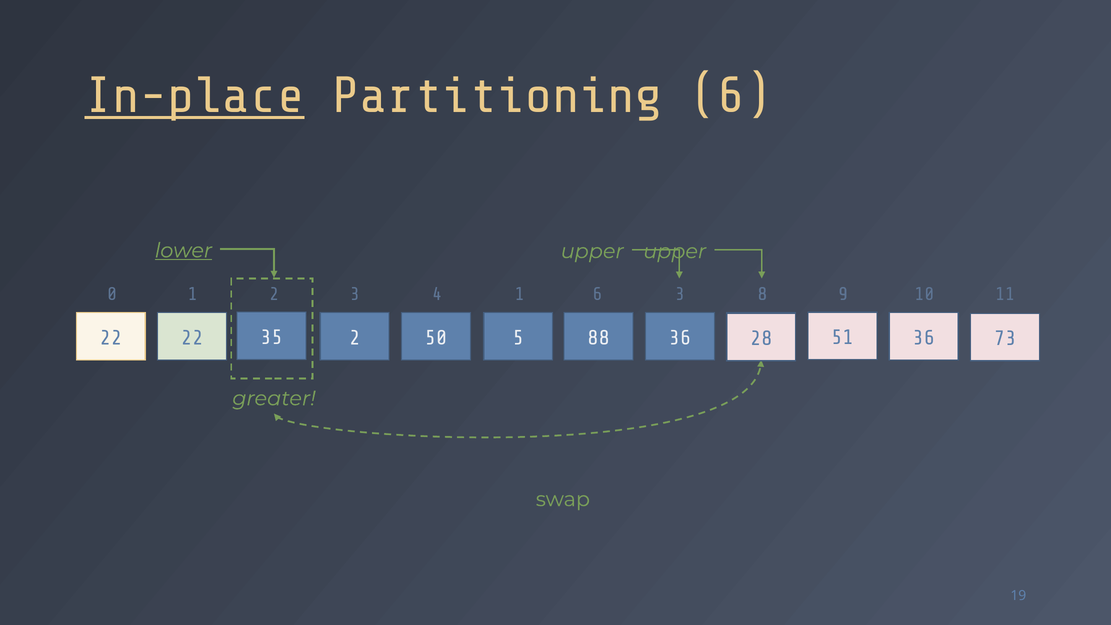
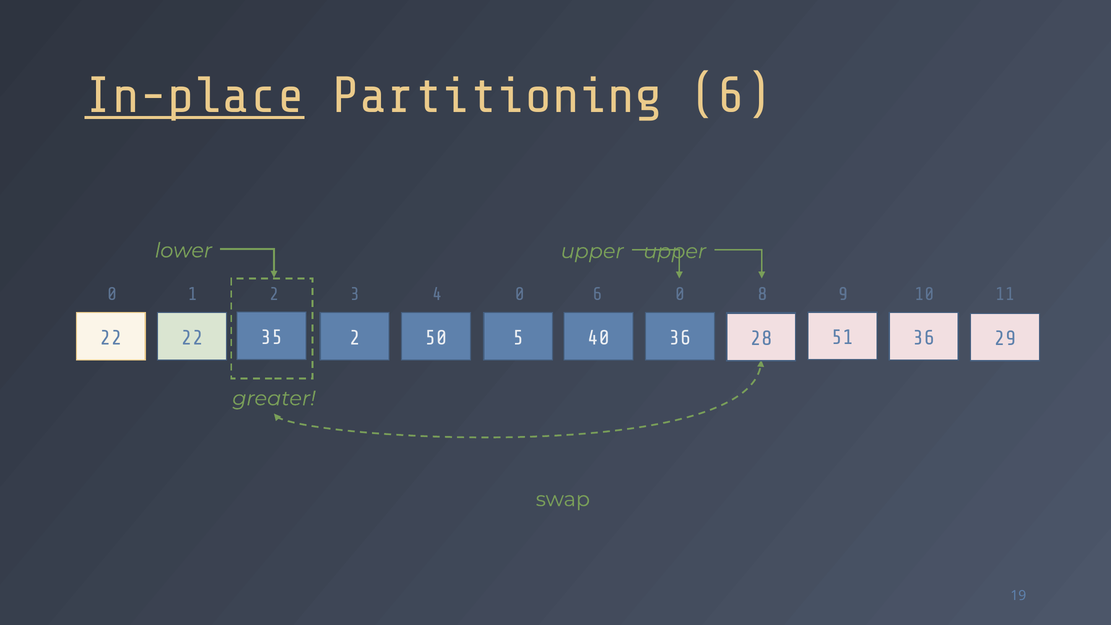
lower underline: present -> none (183, 251)
4 1: 1 -> 0 (520, 294)
6 3: 3 -> 0 (680, 294)
88: 88 -> 40 (599, 338)
73: 73 -> 29 (1005, 338)
